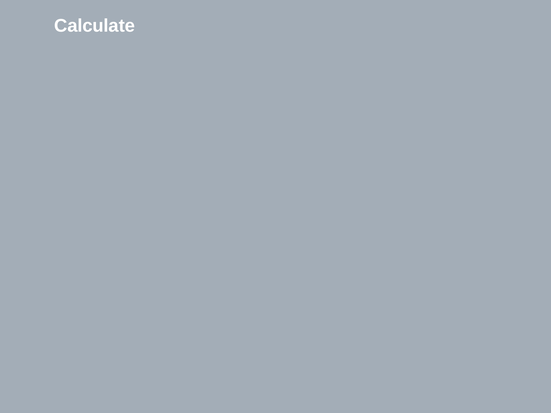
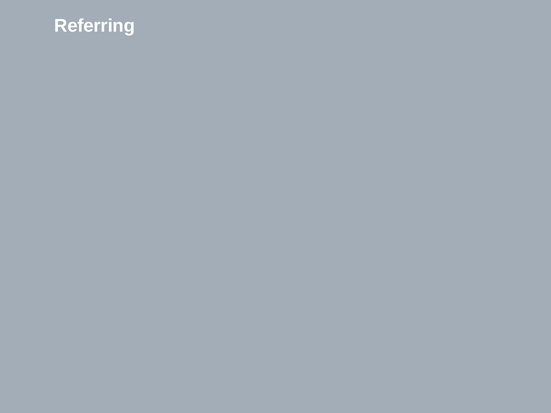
Calculate: Calculate -> Referring (95, 26)
